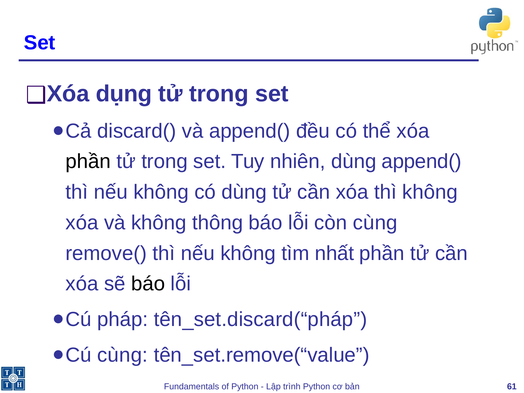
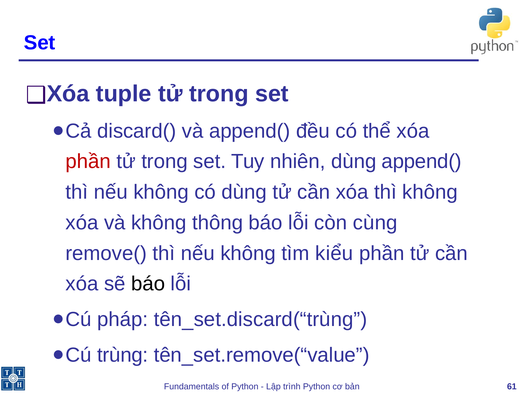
dụng: dụng -> tuple (124, 94)
phần colour: black -> red (88, 162)
nhất: nhất -> kiểu (334, 253)
tên_set.discard(“pháp: tên_set.discard(“pháp -> tên_set.discard(“trùng (260, 320)
cùng: cùng -> trùng (123, 355)
